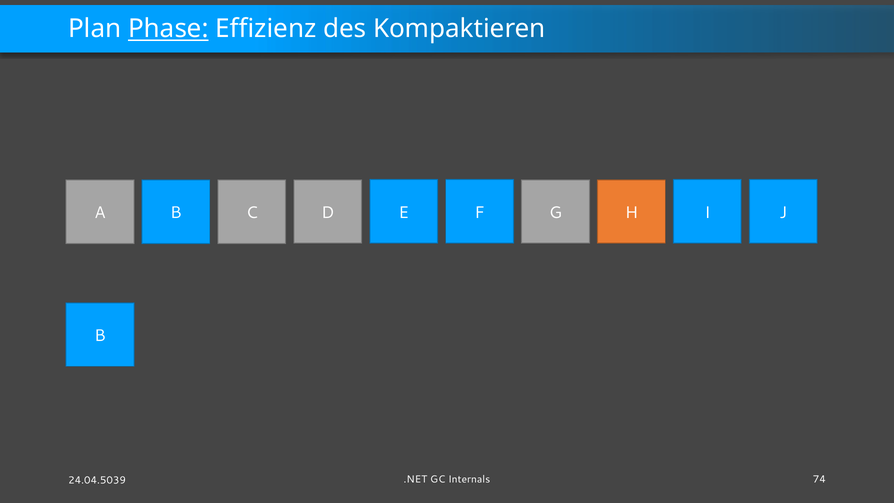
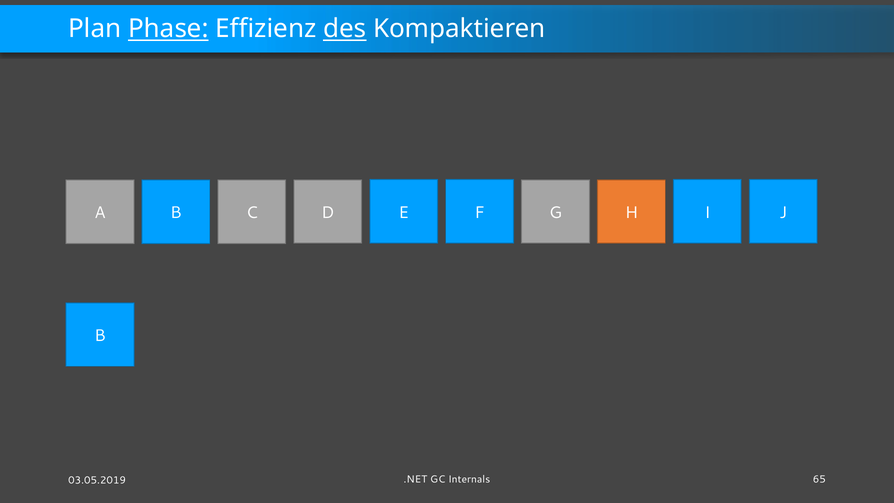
des underline: none -> present (345, 29)
74: 74 -> 65 (819, 479)
24.04.5039: 24.04.5039 -> 03.05.2019 (97, 480)
